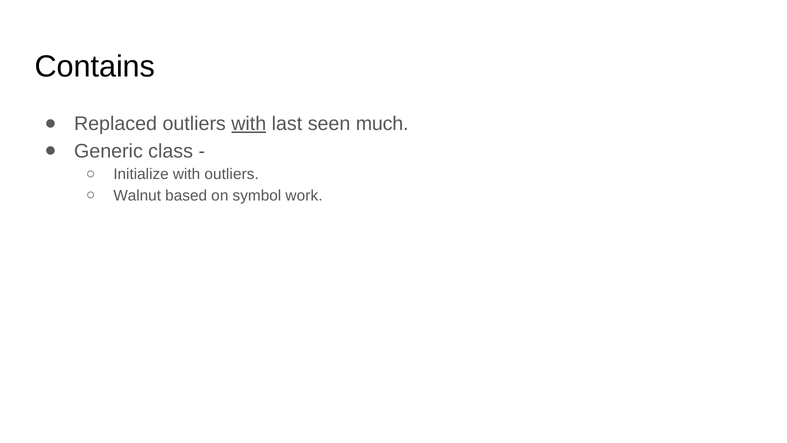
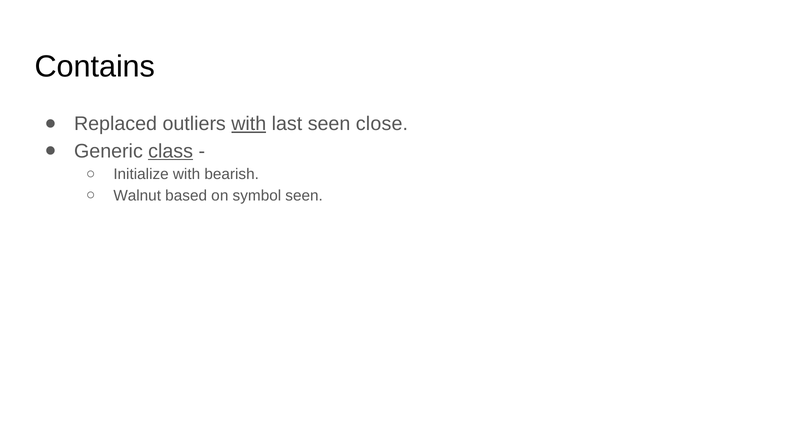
much: much -> close (382, 124)
class underline: none -> present (171, 151)
with outliers: outliers -> bearish (232, 174)
symbol work: work -> seen (304, 195)
